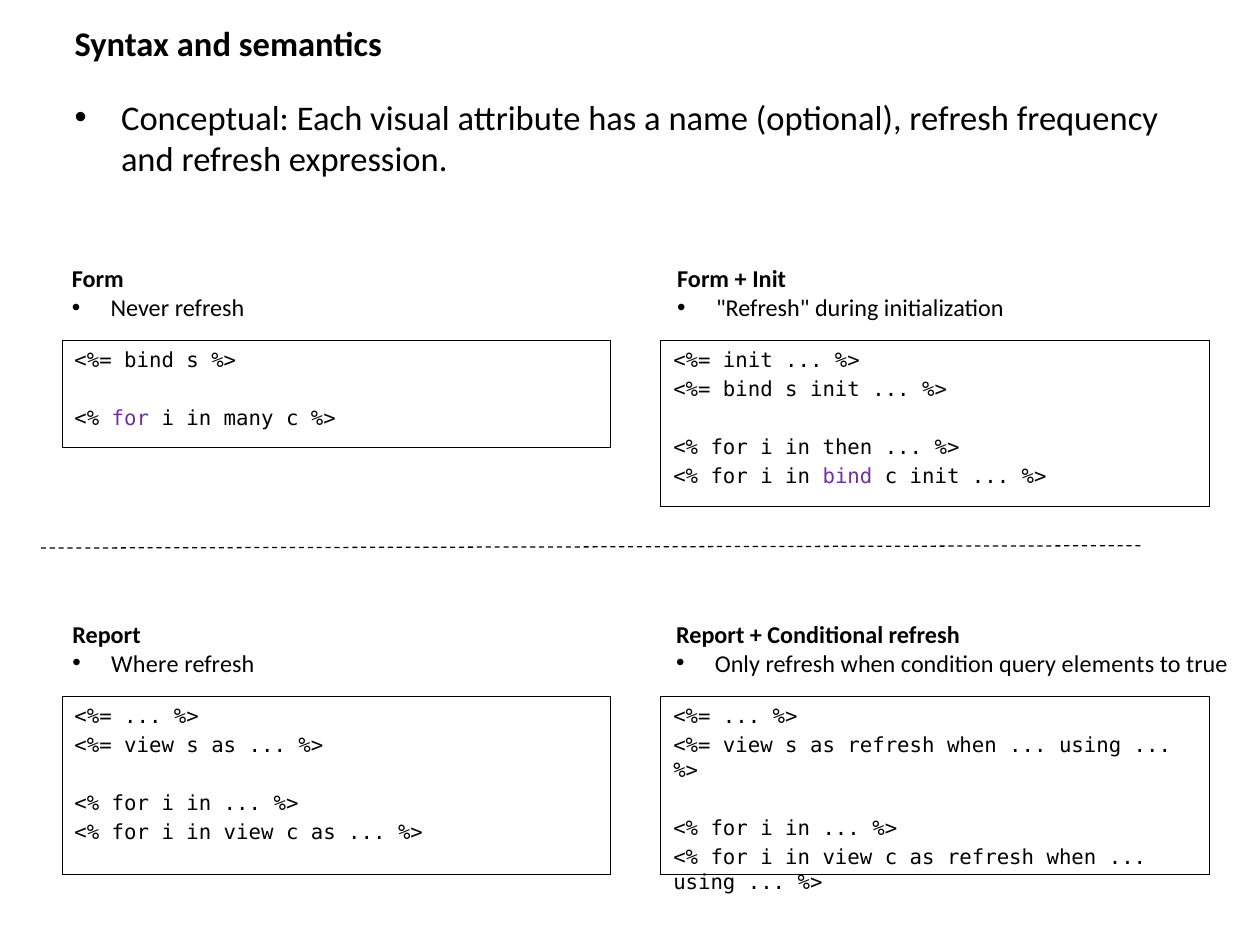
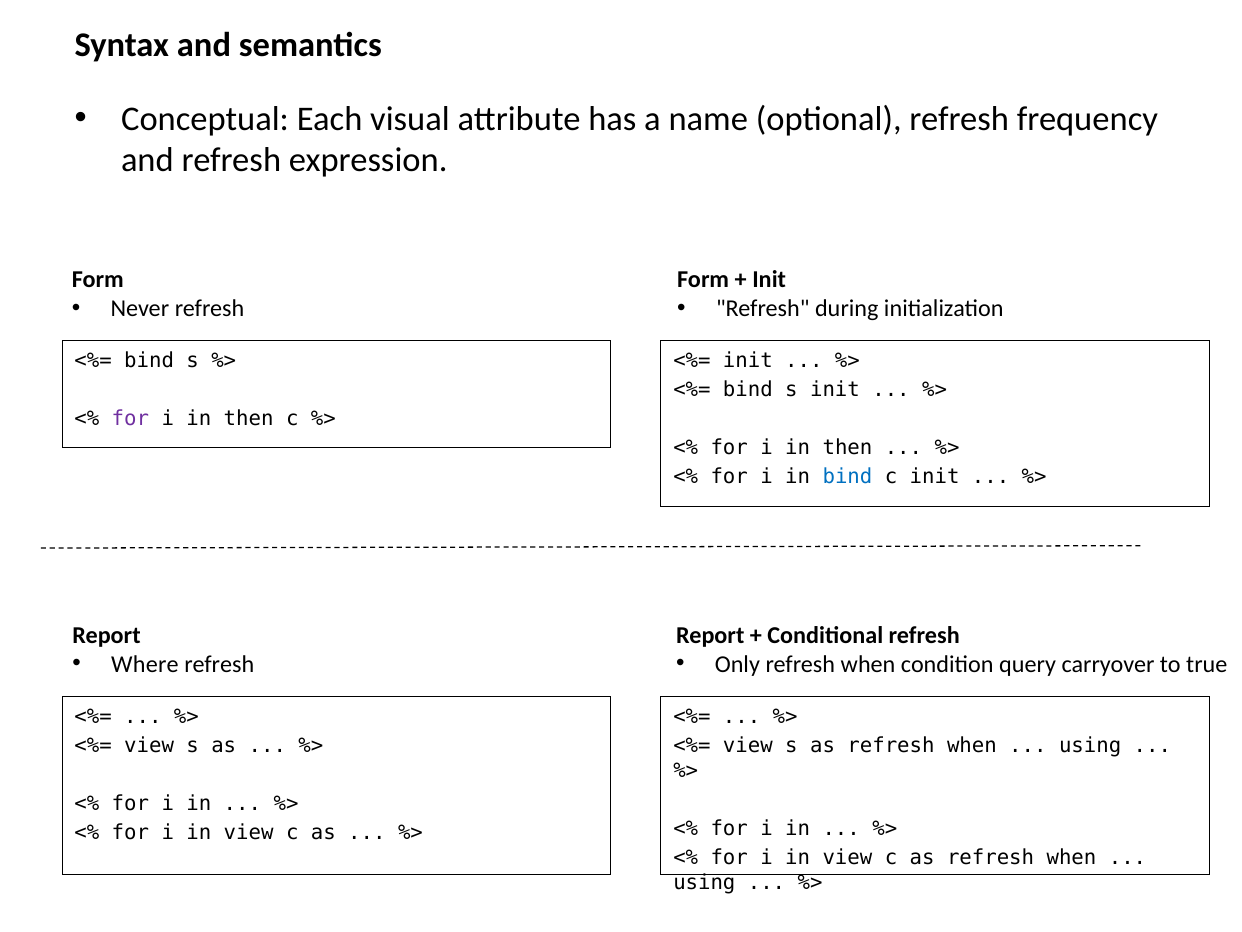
many: many -> then (249, 419)
bind colour: purple -> blue (847, 477)
elements: elements -> carryover (1108, 664)
